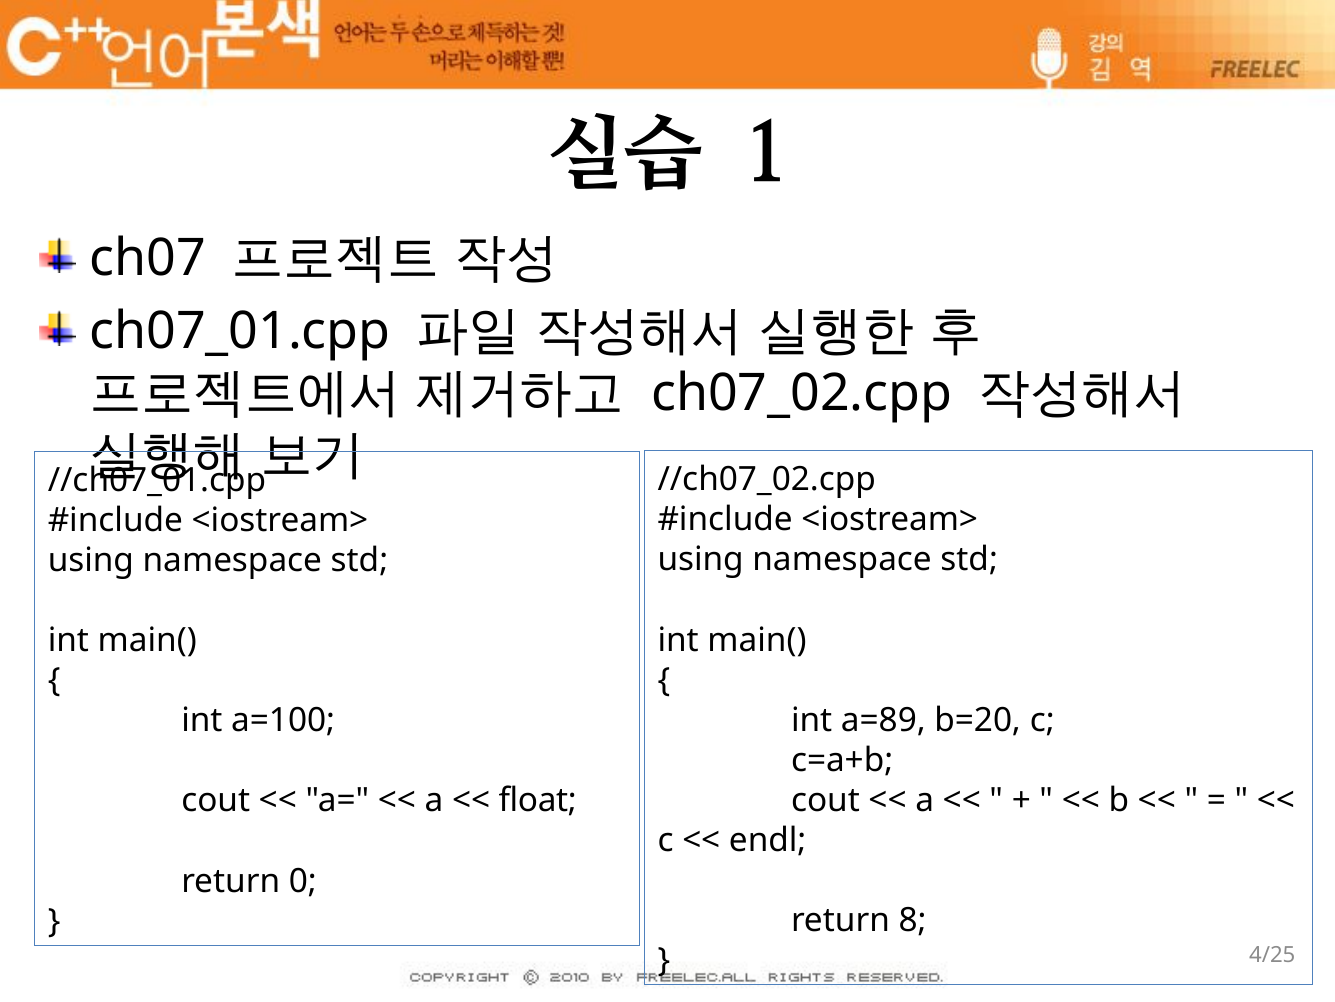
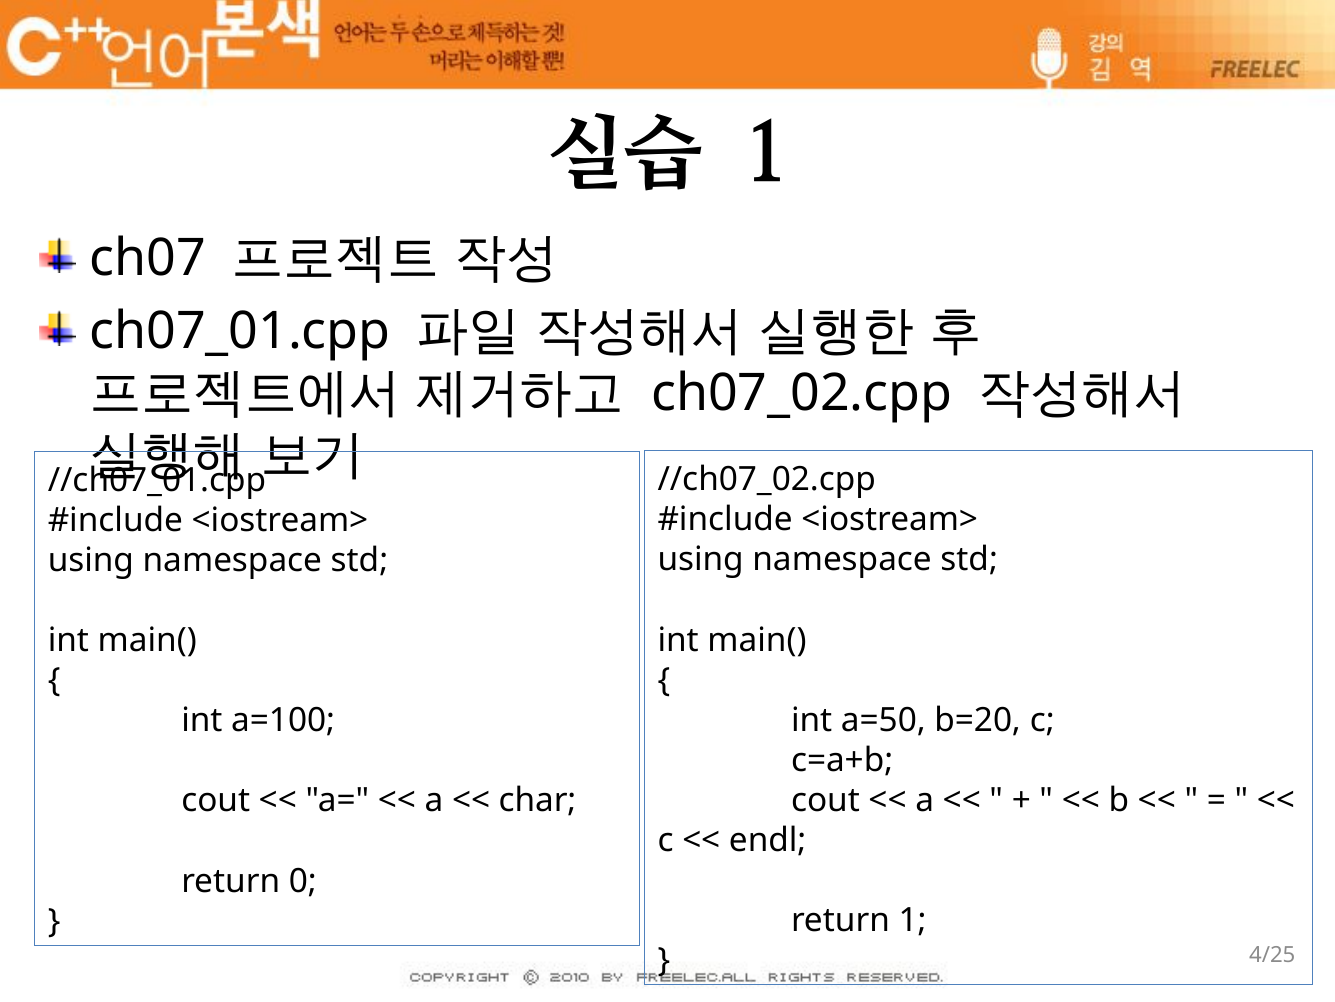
a=89: a=89 -> a=50 (883, 720)
float: float -> char (538, 800)
return 8: 8 -> 1 (913, 920)
